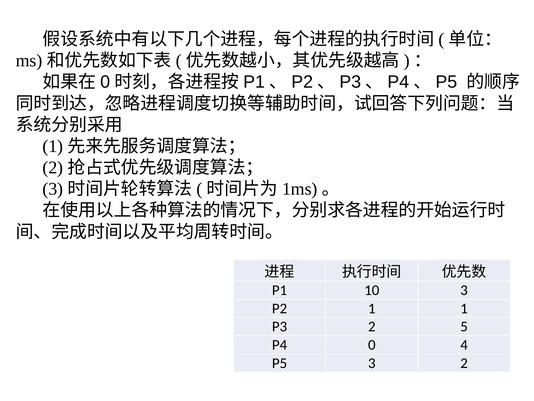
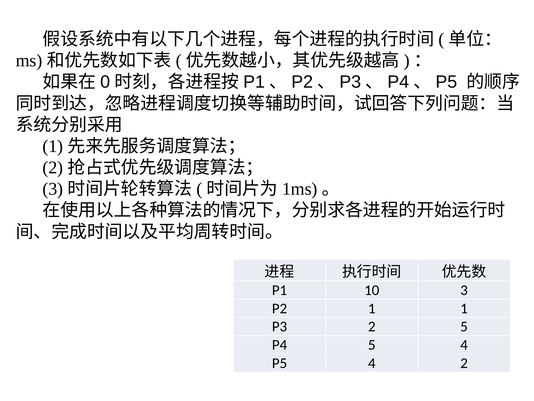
P4 0: 0 -> 5 (372, 344)
P5 3: 3 -> 4 (372, 363)
